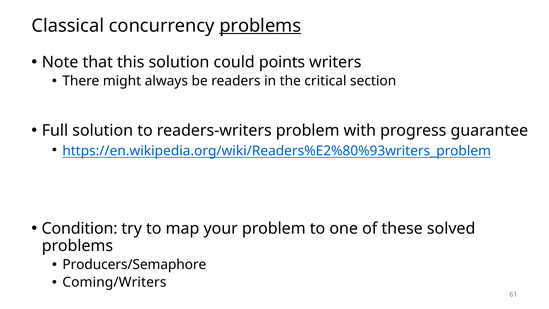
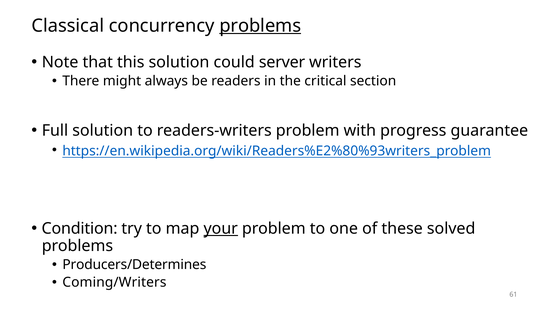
points: points -> server (282, 62)
your underline: none -> present (221, 228)
Producers/Semaphore: Producers/Semaphore -> Producers/Determines (134, 265)
